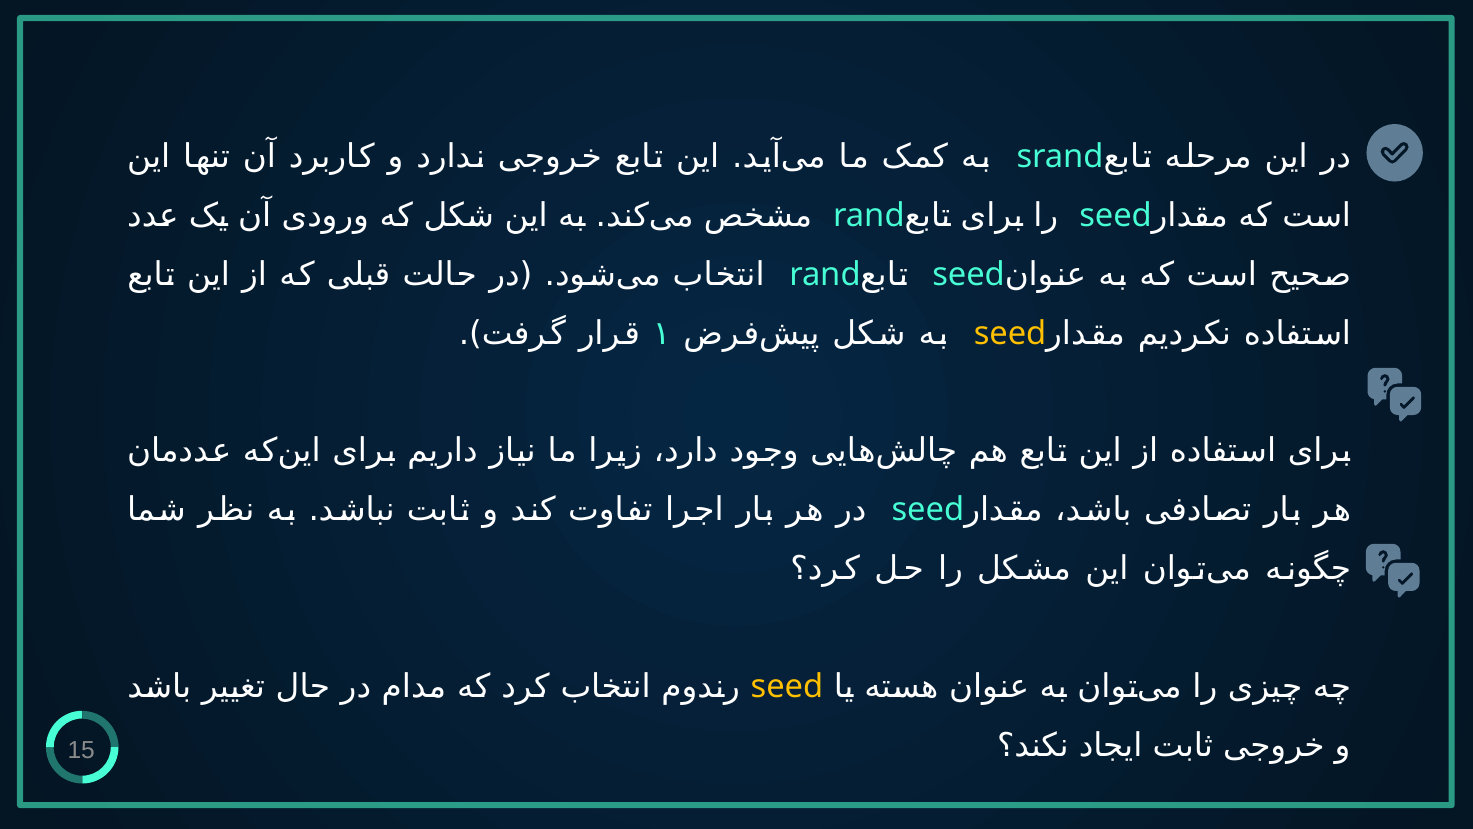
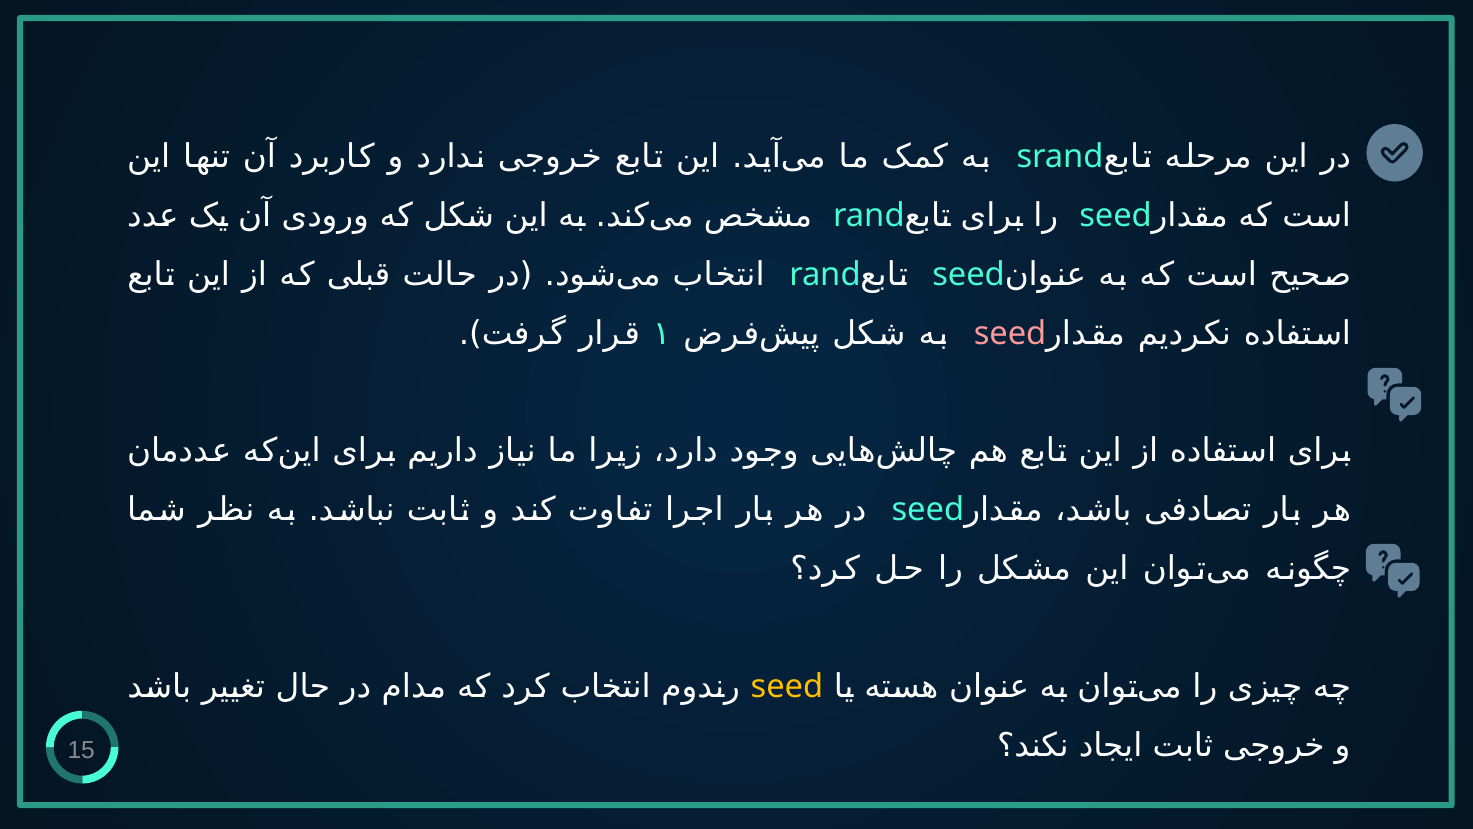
seed colour: yellow -> pink (1010, 333)
